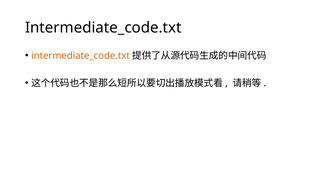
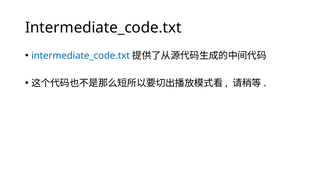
intermediate_code.txt colour: orange -> blue (81, 56)
